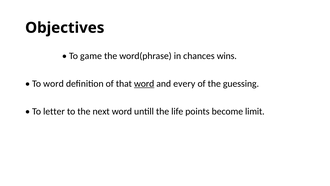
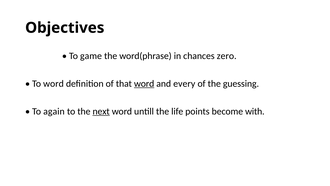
wins: wins -> zero (227, 56)
letter: letter -> again (54, 111)
next underline: none -> present (101, 111)
limit: limit -> with (255, 111)
